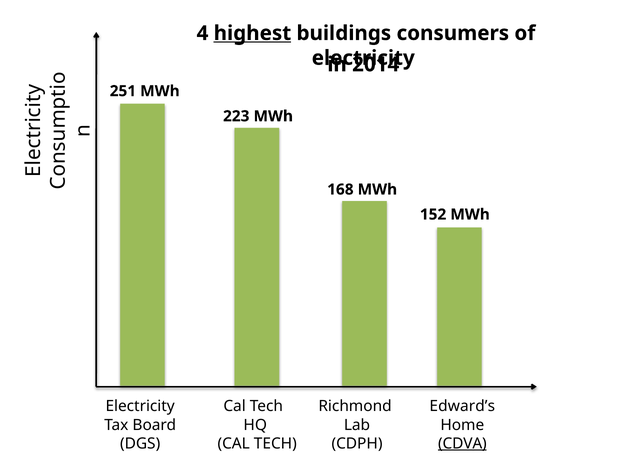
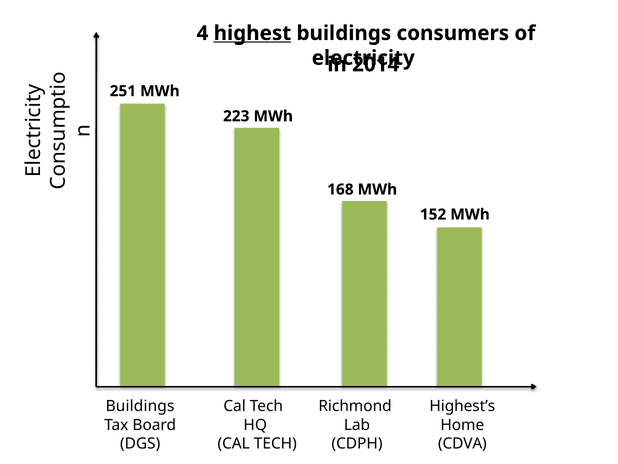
Electricity: Electricity -> Buildings (140, 406)
Edward’s: Edward’s -> Highest’s (462, 406)
CDVA underline: present -> none (462, 443)
